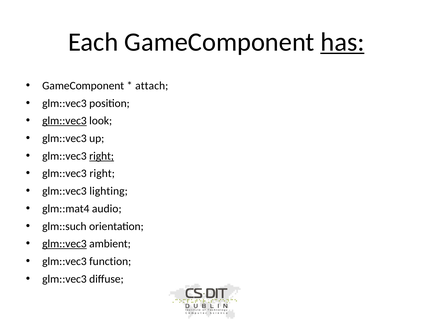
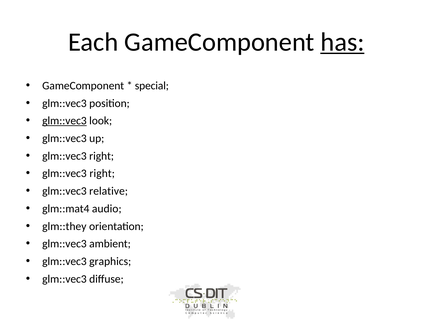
attach: attach -> special (152, 86)
right underline: present -> none (102, 156)
lighting: lighting -> relative (109, 191)
glm::such: glm::such -> glm::they (64, 226)
glm::vec3 underline: present -> none (64, 244)
function: function -> graphics (110, 261)
